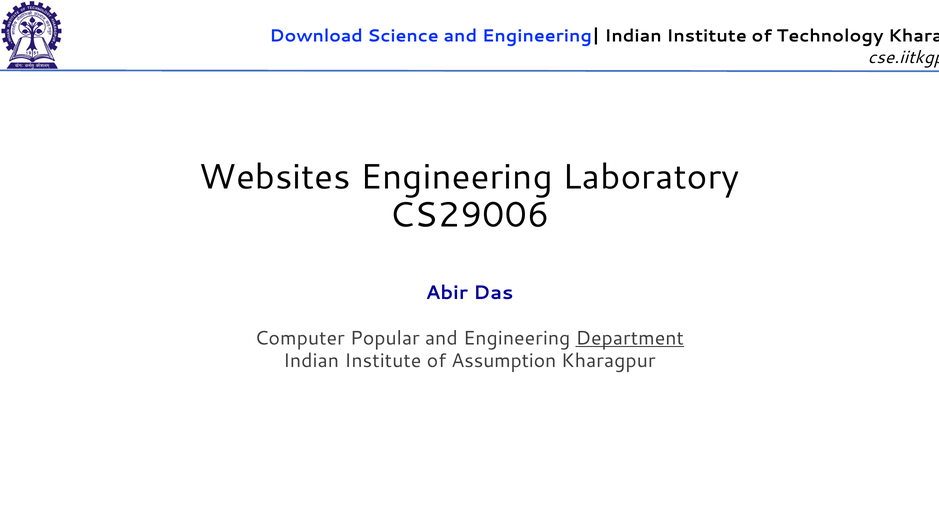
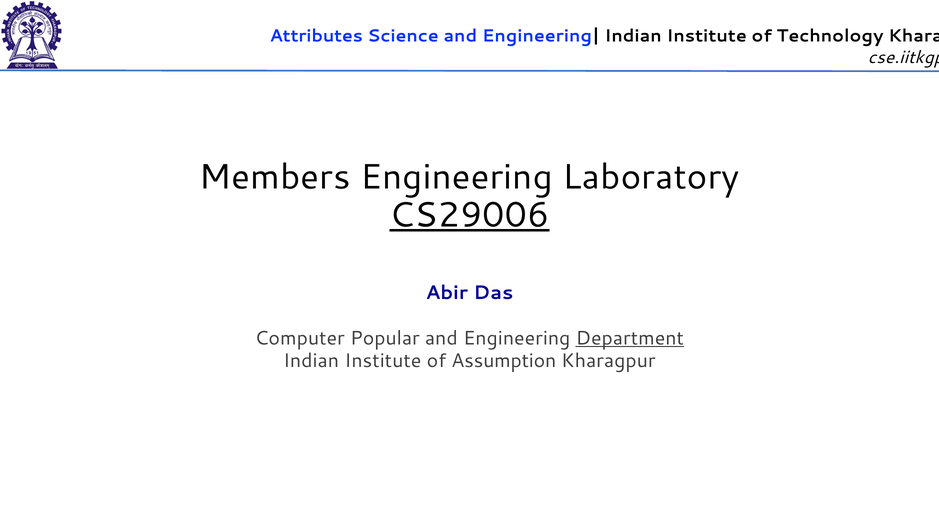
Download: Download -> Attributes (316, 36)
Websites: Websites -> Members (275, 177)
CS29006 underline: none -> present (469, 215)
